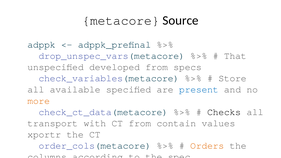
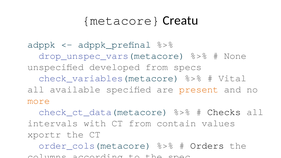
Source: Source -> Creatu (180, 20)
That: That -> None (235, 56)
Store: Store -> Vital (233, 78)
present colour: blue -> orange (199, 90)
transport: transport -> intervals (53, 123)
Orders colour: orange -> black (207, 146)
